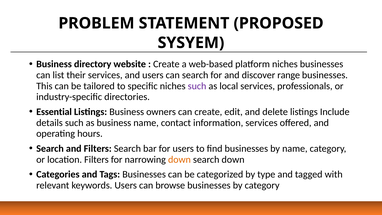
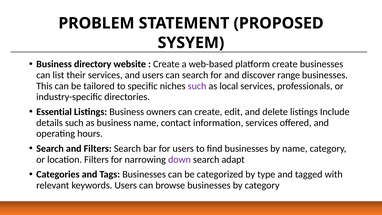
platform niches: niches -> create (285, 64)
down colour: orange -> purple (179, 159)
search down: down -> adapt (233, 159)
